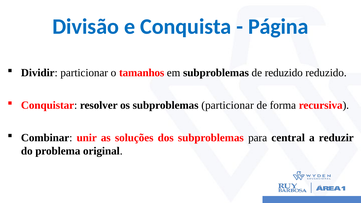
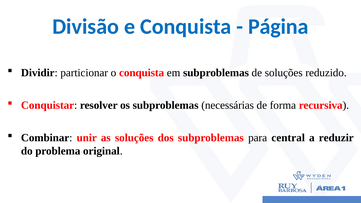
o tamanhos: tamanhos -> conquista (142, 73)
de reduzido: reduzido -> soluções (284, 73)
subproblemas particionar: particionar -> necessárias (228, 105)
